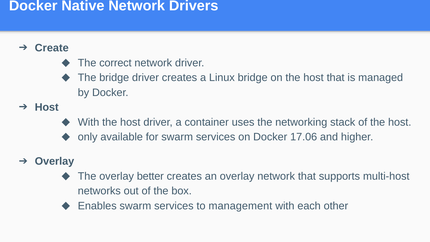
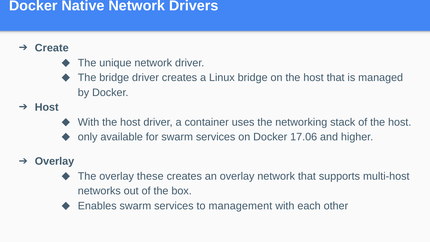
correct: correct -> unique (115, 63)
better: better -> these (150, 176)
